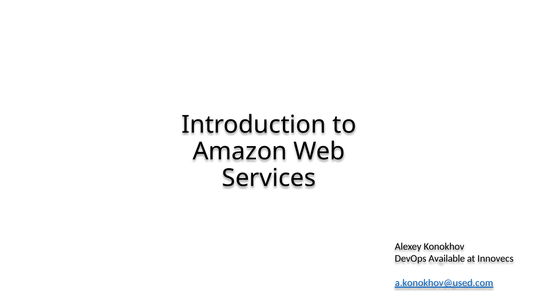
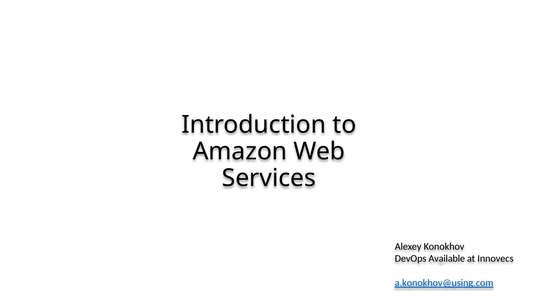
a.konokhov@used.com: a.konokhov@used.com -> a.konokhov@using.com (444, 282)
